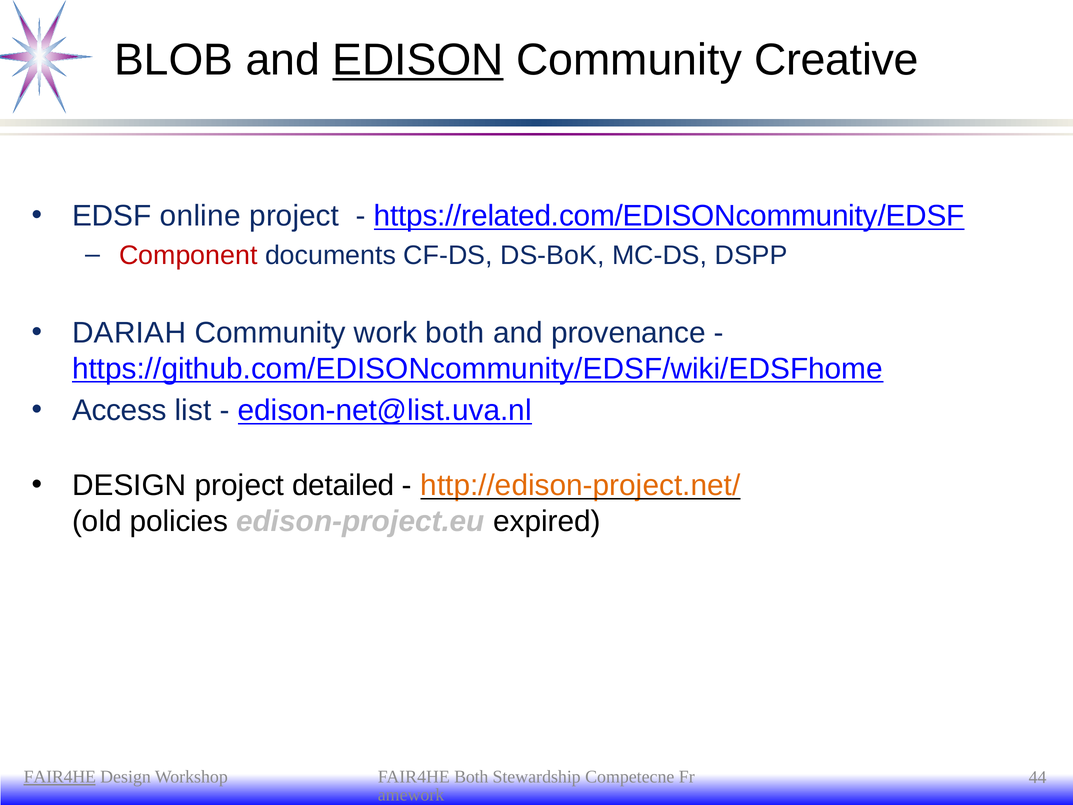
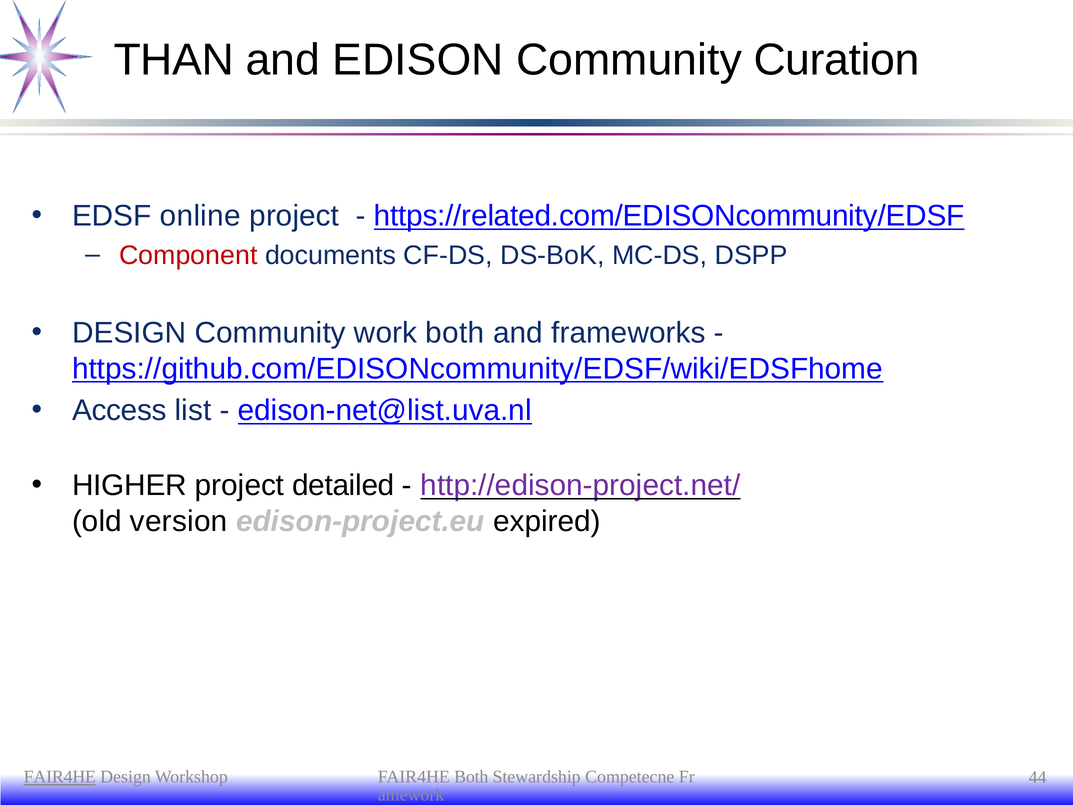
BLOB: BLOB -> THAN (174, 60)
EDISON underline: present -> none (418, 60)
Creative: Creative -> Curation (837, 60)
DARIAH: DARIAH -> DESIGN (129, 333)
provenance: provenance -> frameworks (628, 333)
DESIGN: DESIGN -> HIGHER (129, 485)
http://edison-project.net/ colour: orange -> purple (580, 485)
policies: policies -> version (179, 521)
